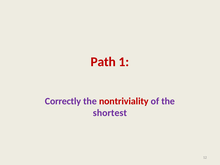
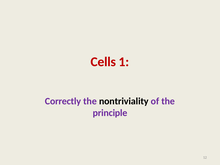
Path: Path -> Cells (103, 62)
nontriviality colour: red -> black (124, 101)
shortest: shortest -> principle (110, 113)
